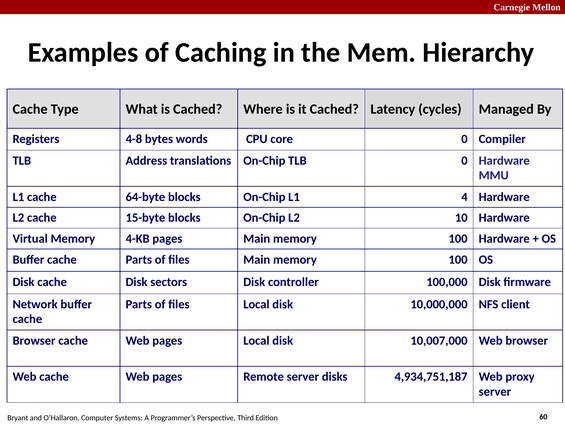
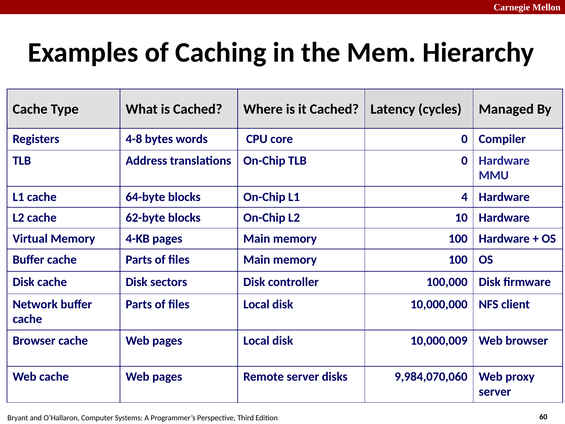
15-byte: 15-byte -> 62-byte (145, 218)
10,007,000: 10,007,000 -> 10,000,009 (439, 340)
4,934,751,187: 4,934,751,187 -> 9,984,070,060 (431, 377)
